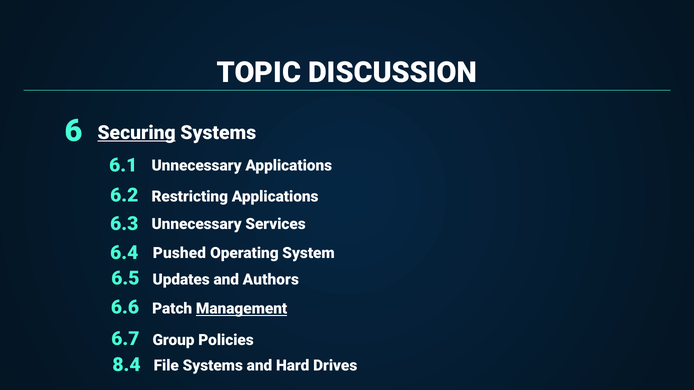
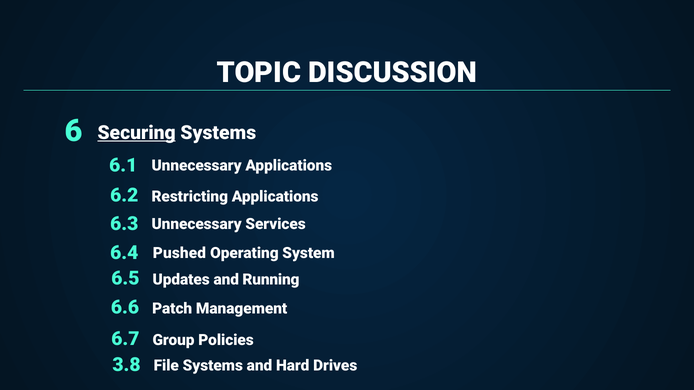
Authors: Authors -> Running (271, 280)
Management underline: present -> none (242, 309)
8.4: 8.4 -> 3.8 (127, 365)
